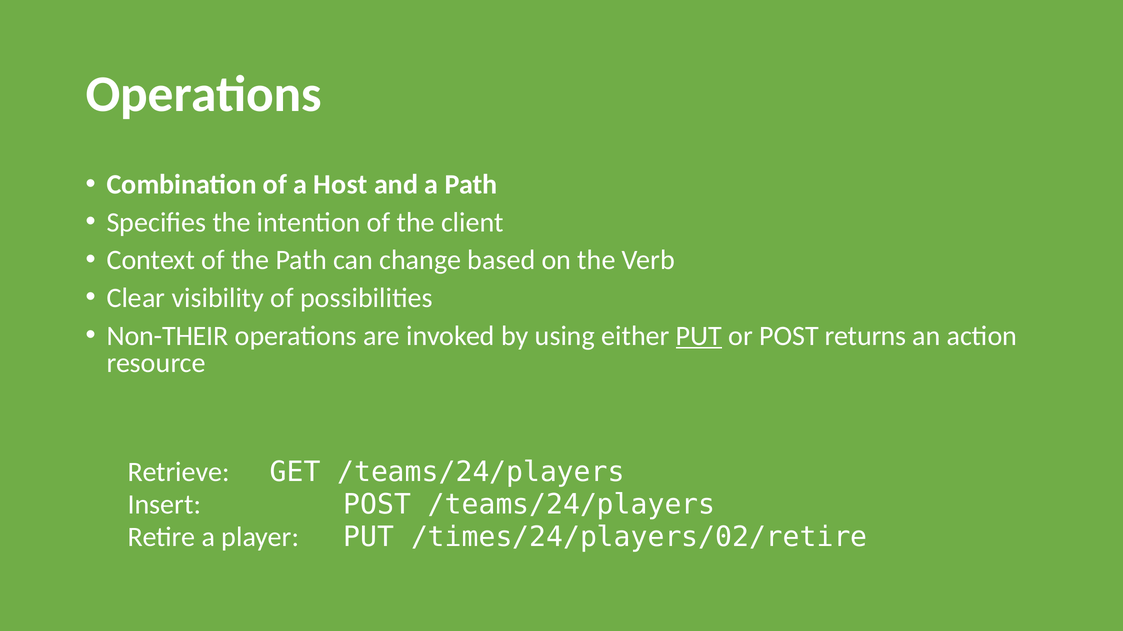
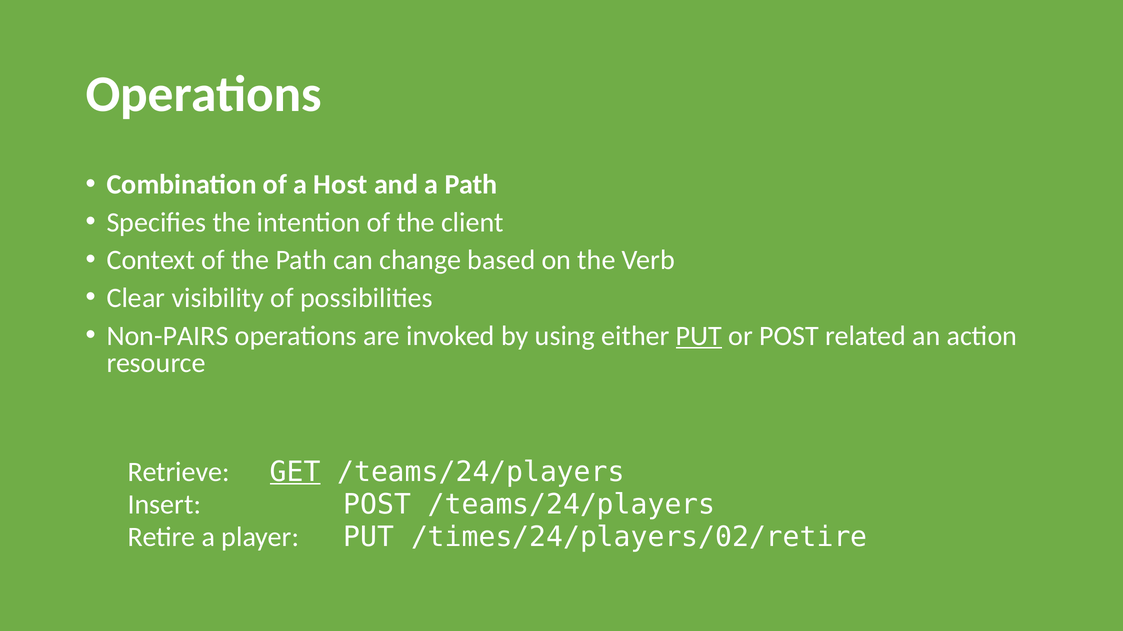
Non-THEIR: Non-THEIR -> Non-PAIRS (168, 336)
returns: returns -> related (866, 336)
GET underline: none -> present (295, 472)
